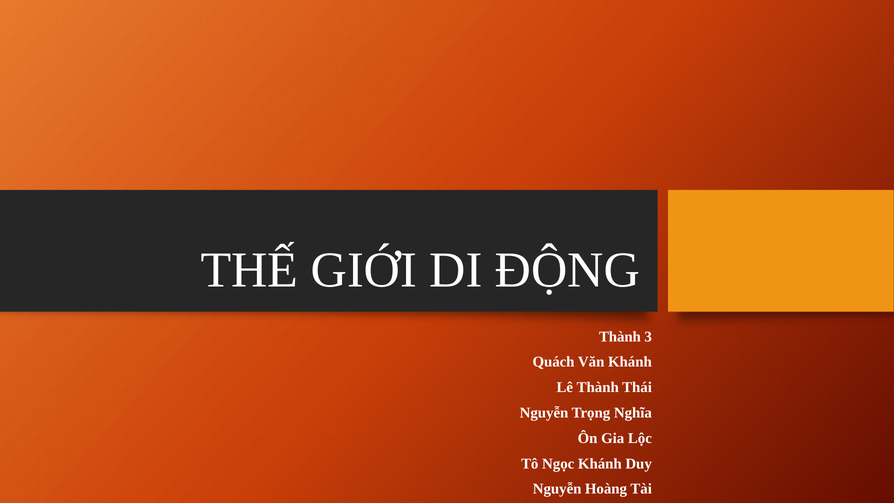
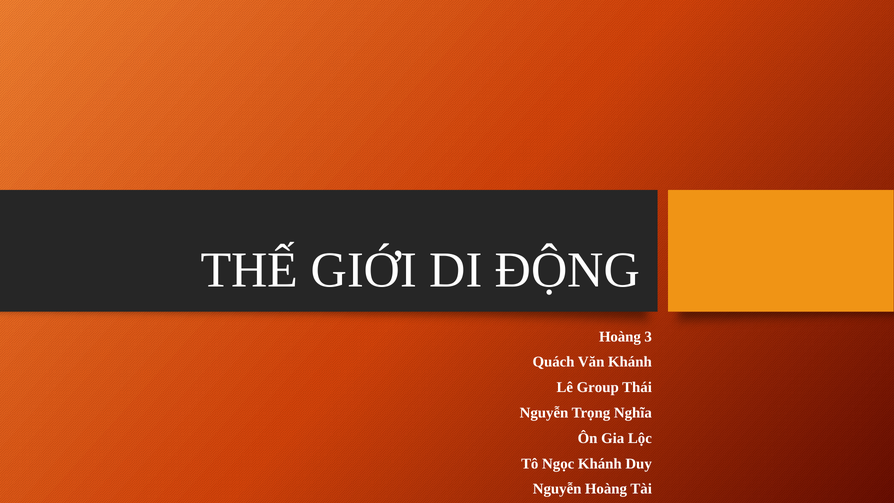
Thành: Thành -> Hoàng (620, 337)
Lê Thành: Thành -> Group (598, 387)
